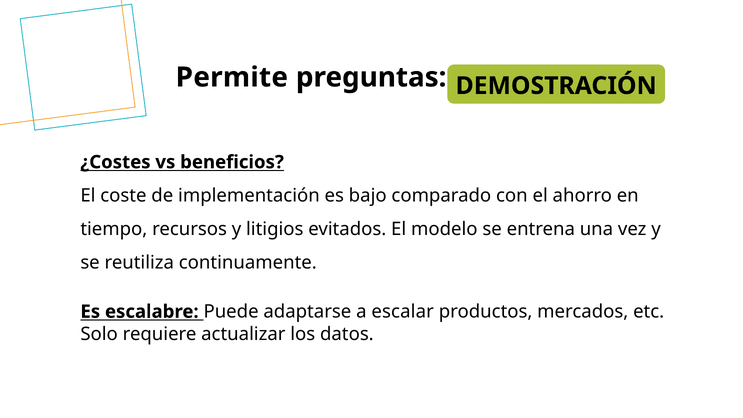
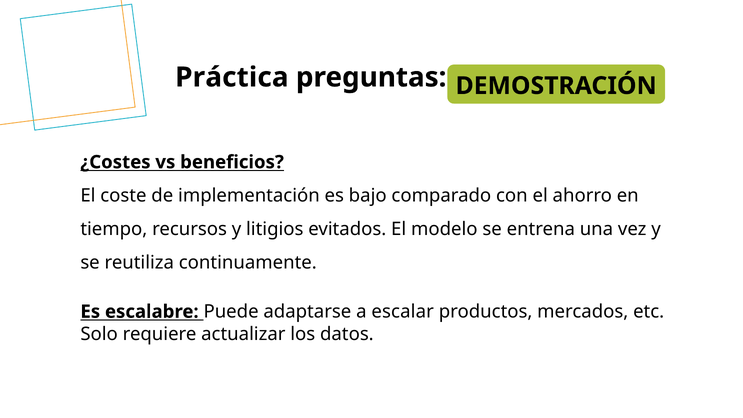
Permite: Permite -> Práctica (232, 77)
